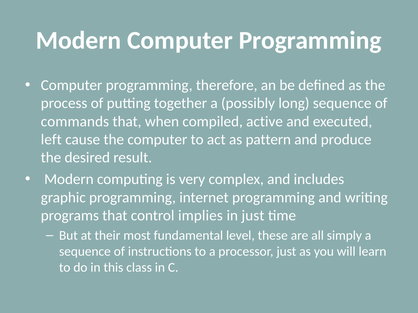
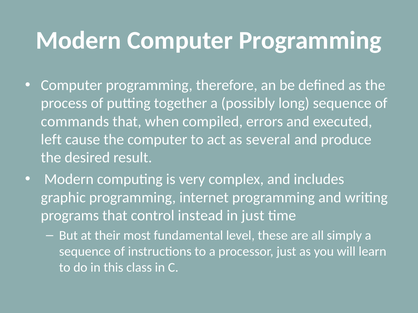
active: active -> errors (265, 122)
pattern: pattern -> several (268, 140)
implies: implies -> instead (200, 216)
